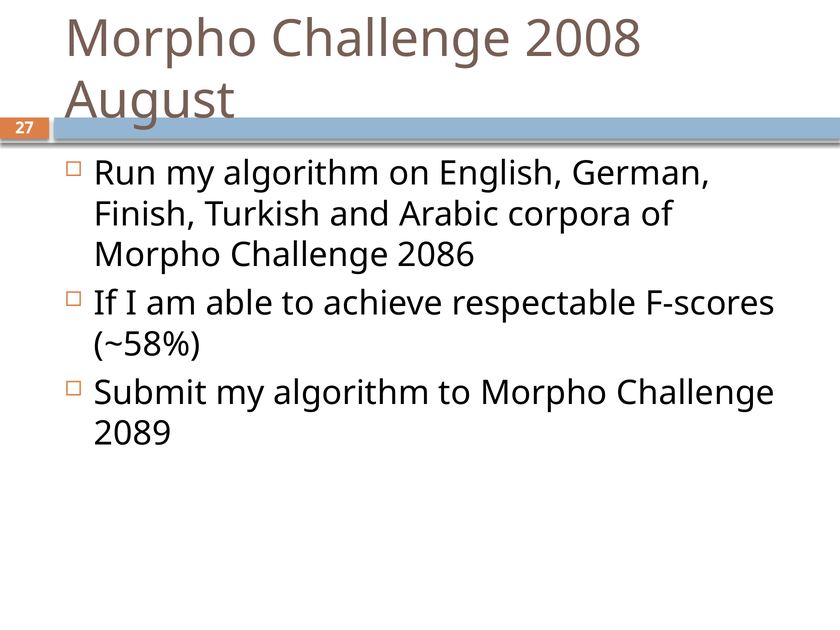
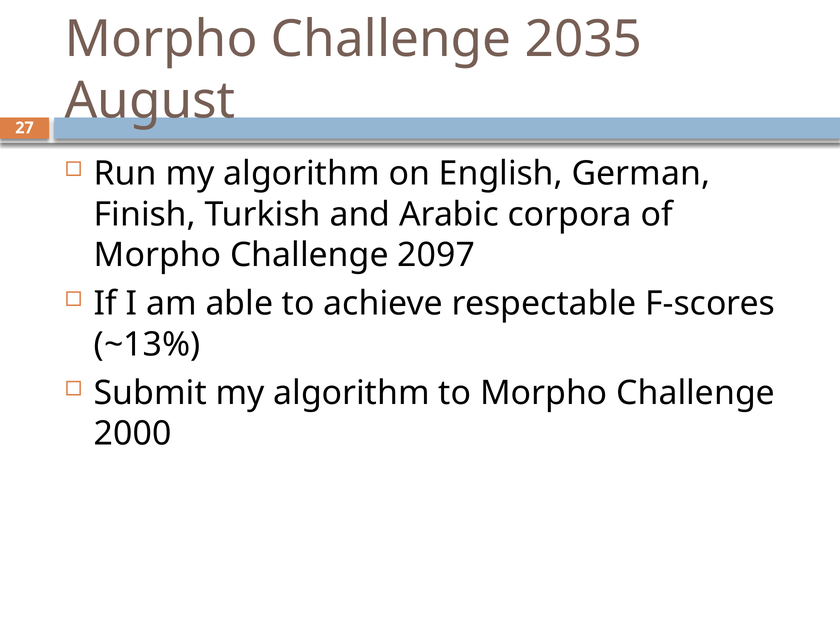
2008: 2008 -> 2035 (584, 39)
2086: 2086 -> 2097 (436, 255)
~58%: ~58% -> ~13% (147, 344)
2089: 2089 -> 2000 (133, 434)
